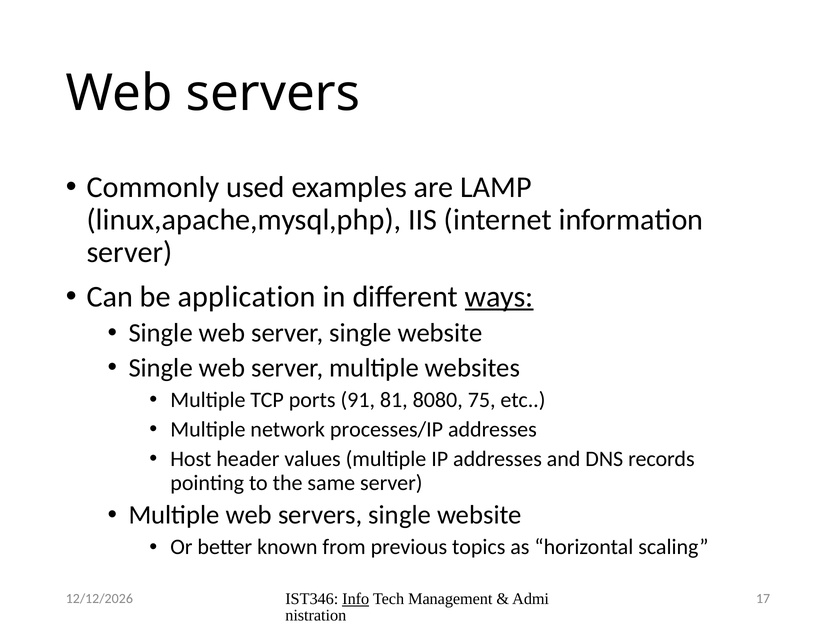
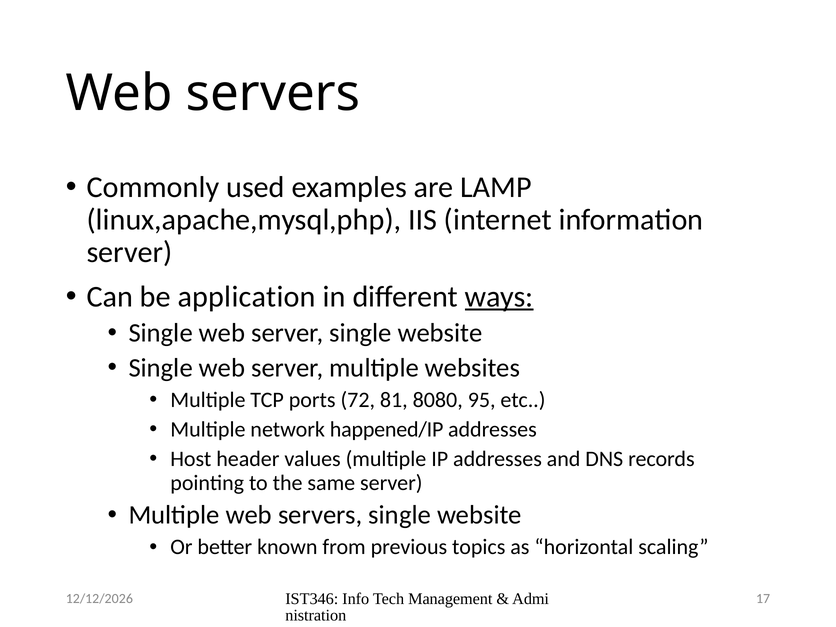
91: 91 -> 72 (358, 400)
75: 75 -> 95 (482, 400)
processes/IP: processes/IP -> happened/IP (387, 429)
Info underline: present -> none (356, 599)
